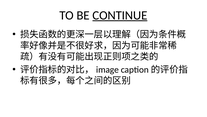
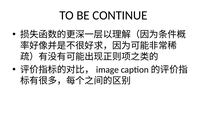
CONTINUE underline: present -> none (120, 15)
